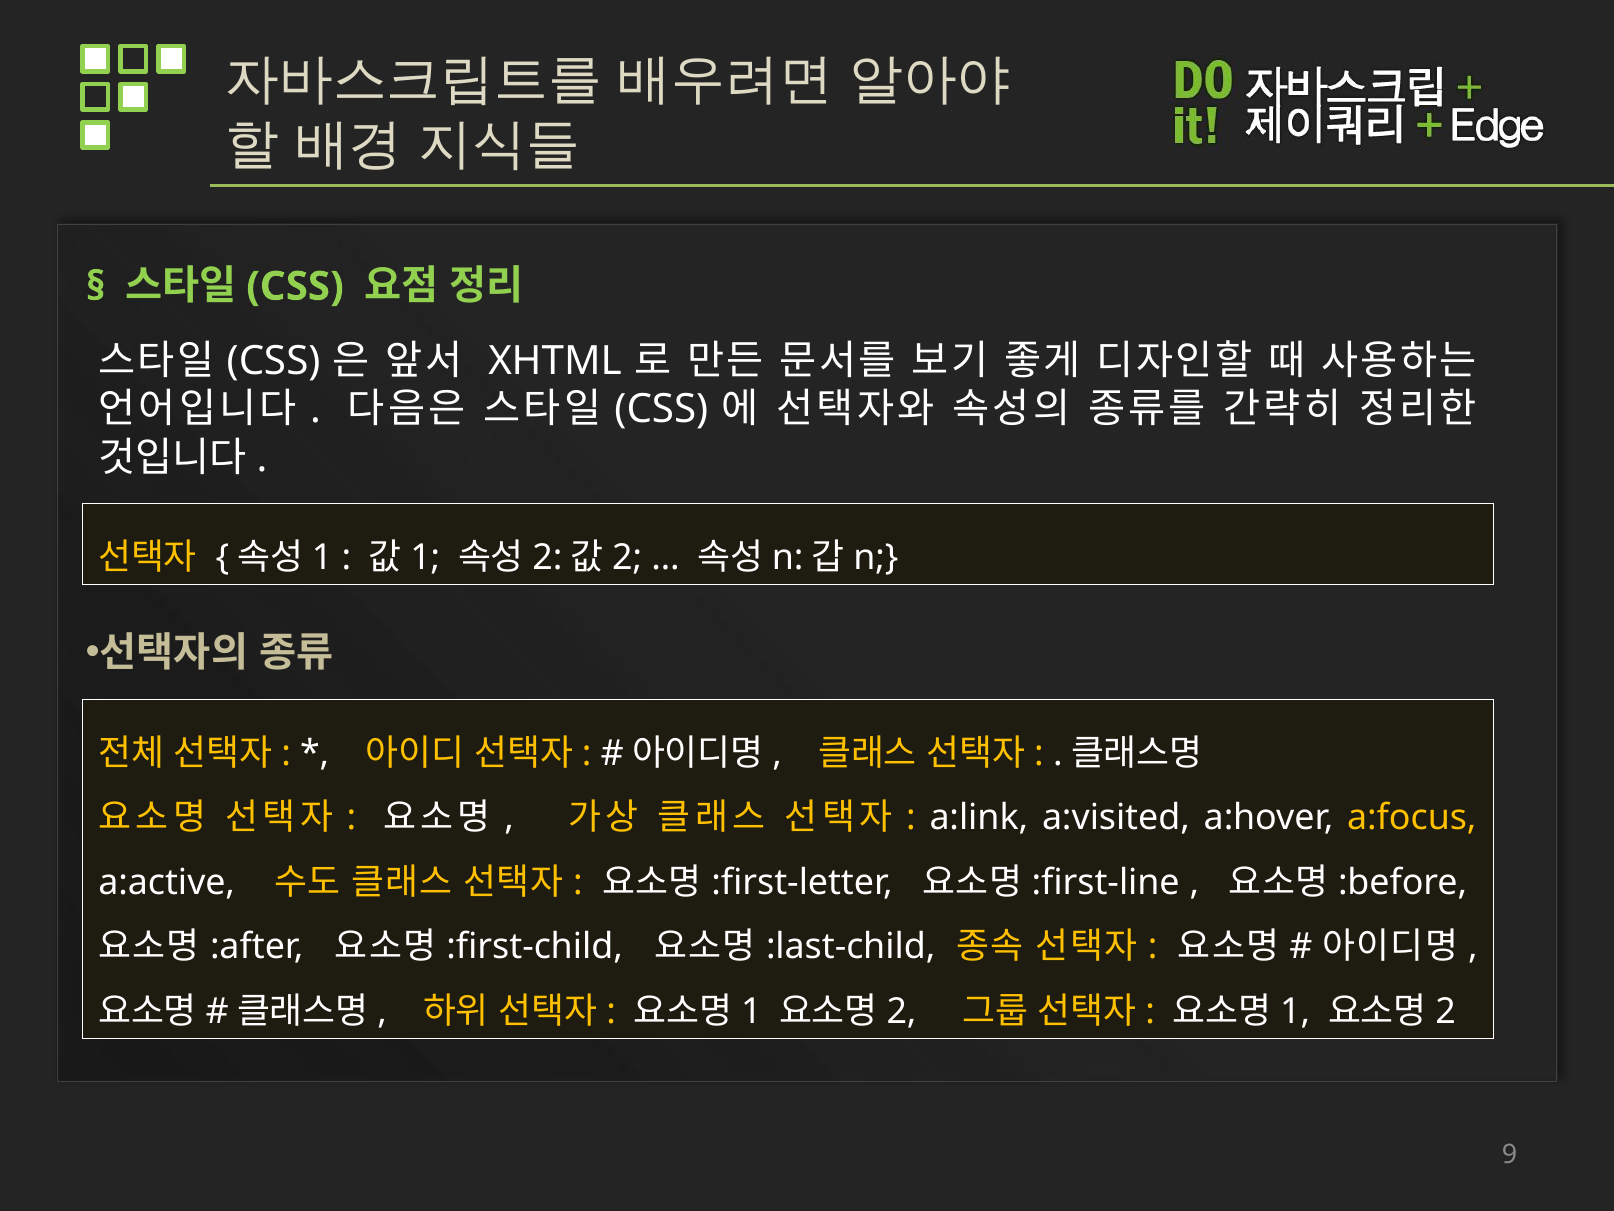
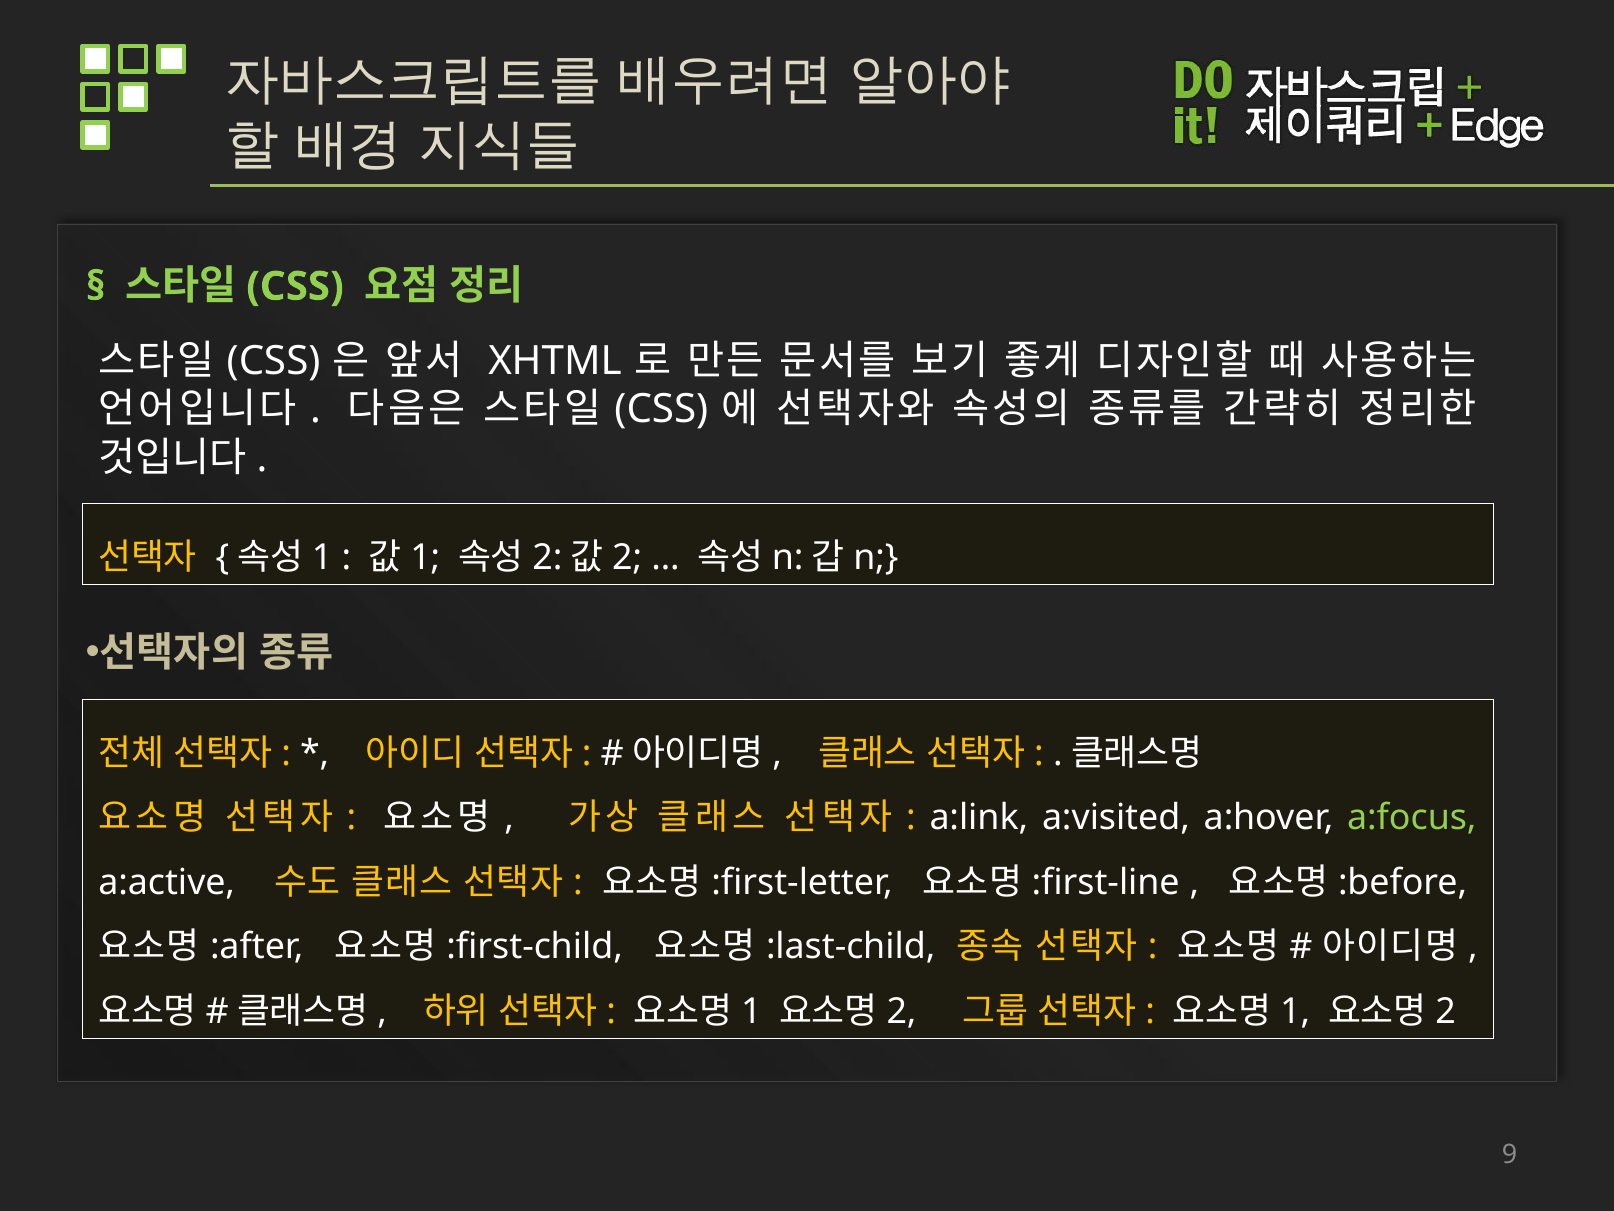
a:focus colour: yellow -> light green (1412, 818)
